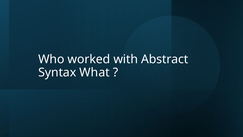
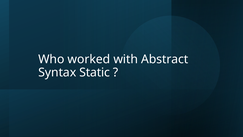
What: What -> Static (95, 72)
